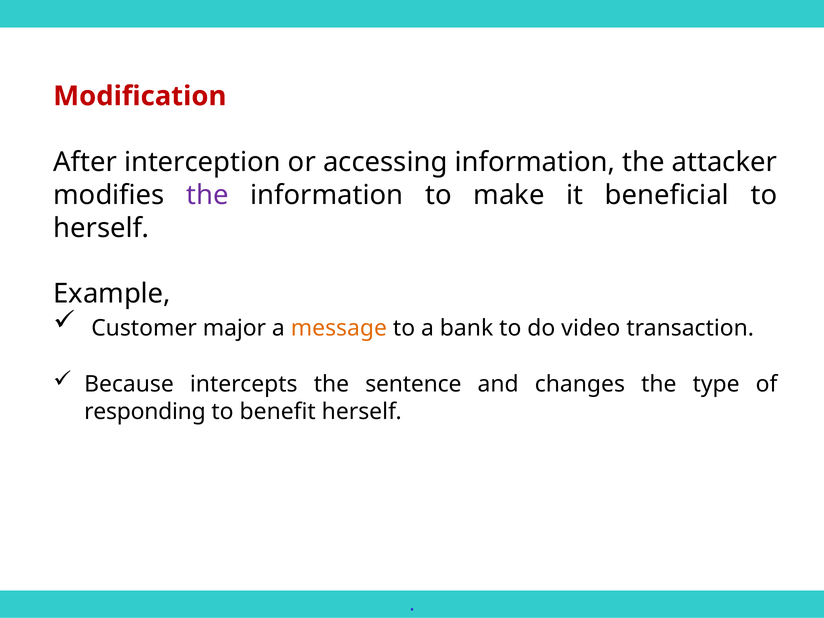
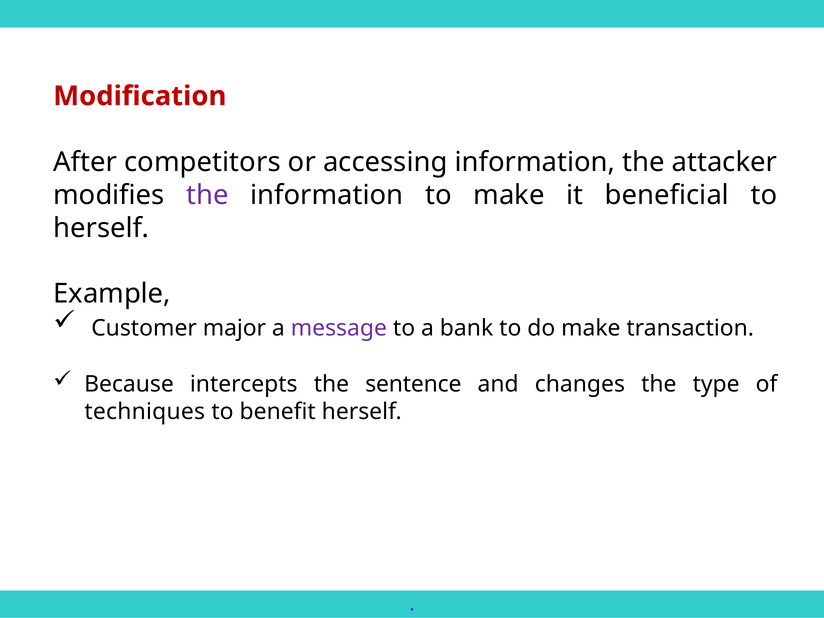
interception: interception -> competitors (202, 162)
message colour: orange -> purple (339, 328)
do video: video -> make (591, 328)
responding: responding -> techniques (145, 412)
